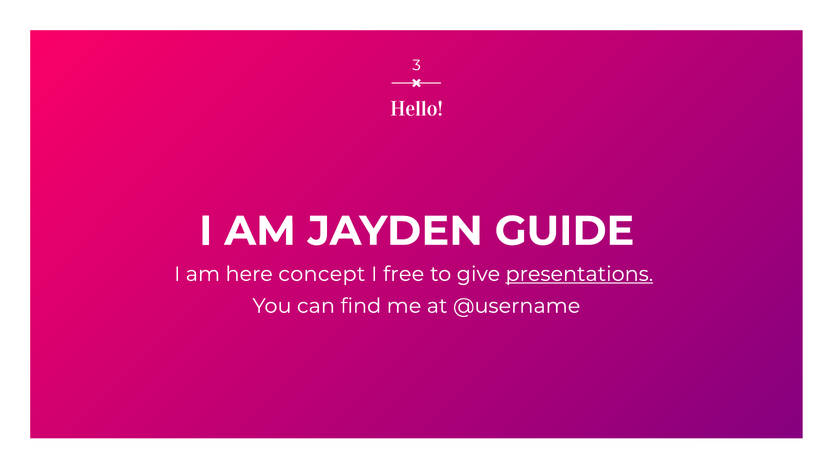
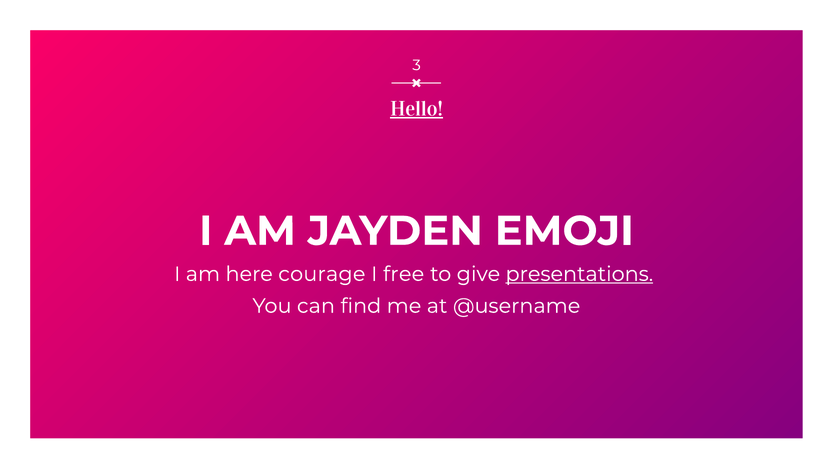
Hello underline: none -> present (417, 109)
GUIDE: GUIDE -> EMOJI (564, 231)
concept: concept -> courage (322, 274)
